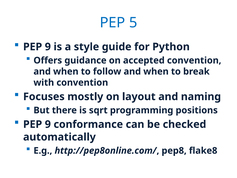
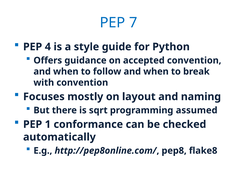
5: 5 -> 7 (133, 23)
9: 9 -> 4 (48, 47)
positions: positions -> assumed (197, 110)
9: 9 -> 1 (48, 124)
